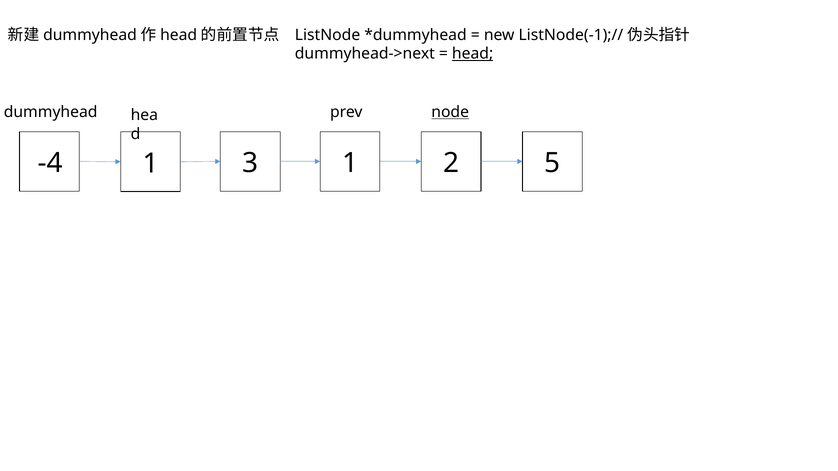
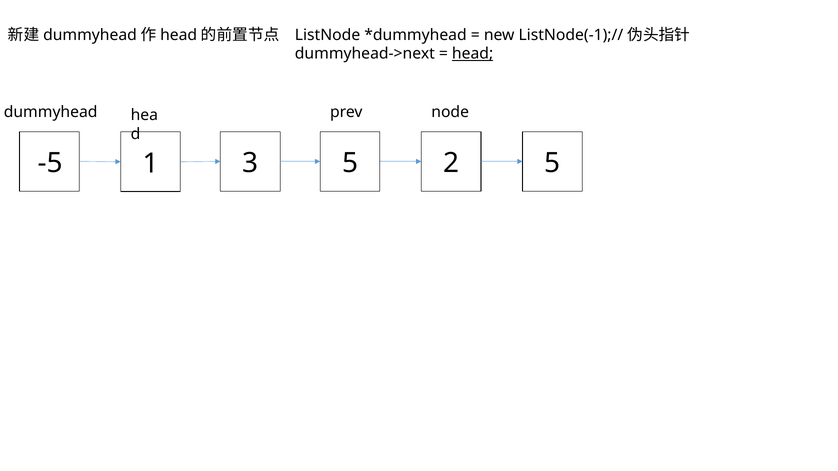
node underline: present -> none (450, 112)
-4: -4 -> -5 (50, 163)
3 1: 1 -> 5 (350, 163)
